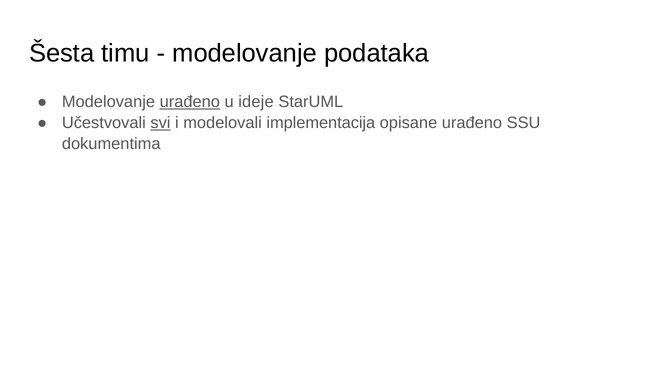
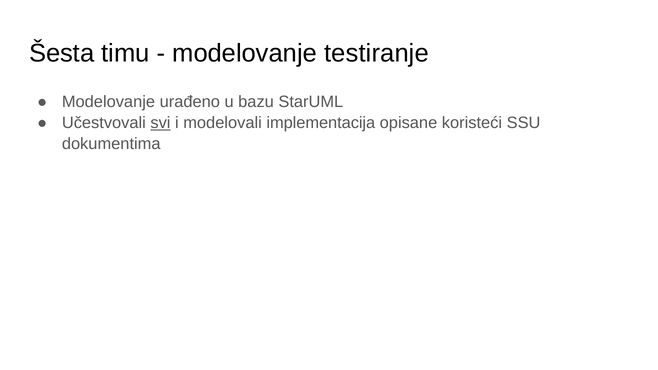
podataka: podataka -> testiranje (377, 53)
urađeno underline: present -> none (190, 102)
ideje: ideje -> bazu (256, 102)
opisane urađeno: urađeno -> koristeći (472, 123)
